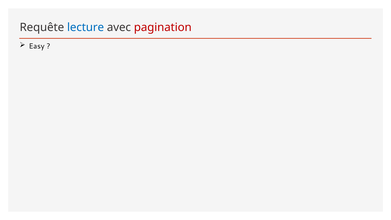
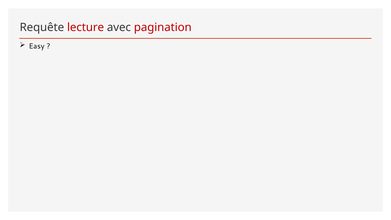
lecture colour: blue -> red (86, 27)
